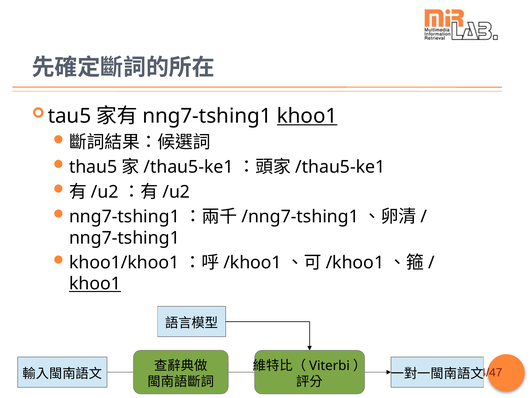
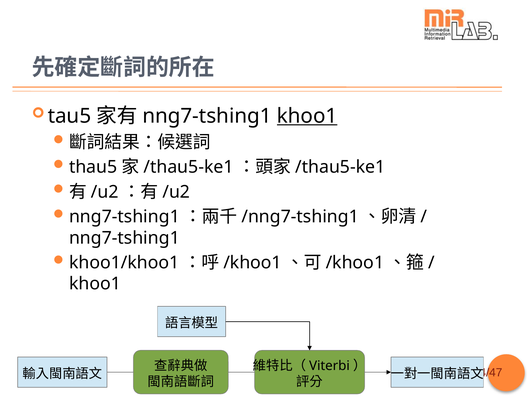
khoo1 underline: present -> none (95, 284)
